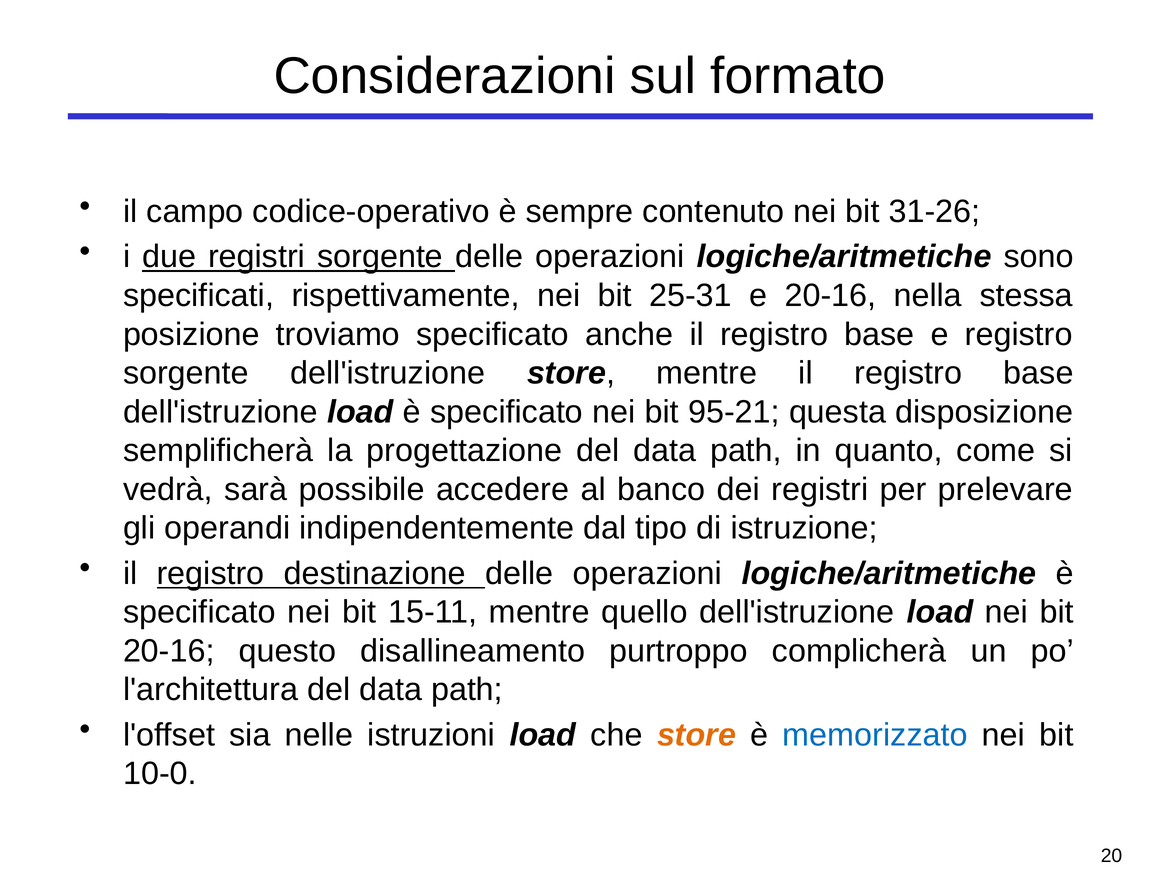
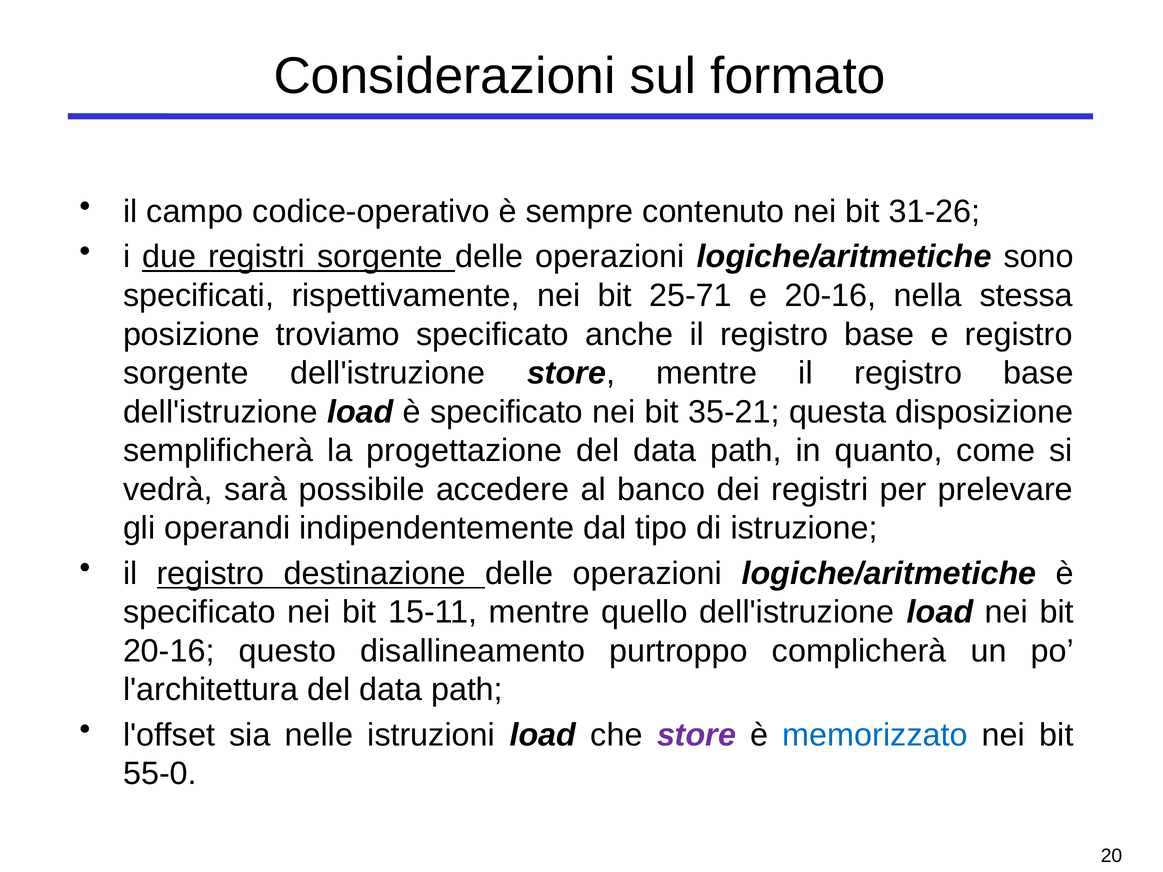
25-31: 25-31 -> 25-71 (691, 296)
95-21: 95-21 -> 35-21 (734, 412)
store colour: orange -> purple (696, 735)
10-0: 10-0 -> 55-0 (160, 774)
